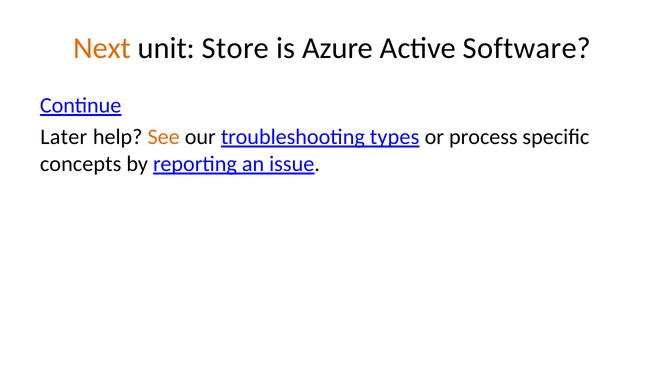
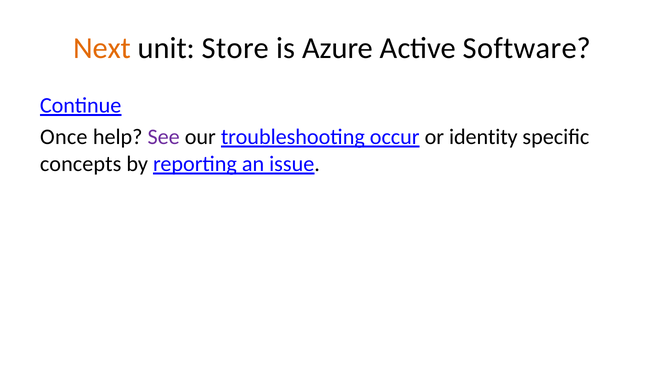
Later: Later -> Once (64, 137)
See colour: orange -> purple (164, 137)
types: types -> occur (395, 137)
process: process -> identity (483, 137)
